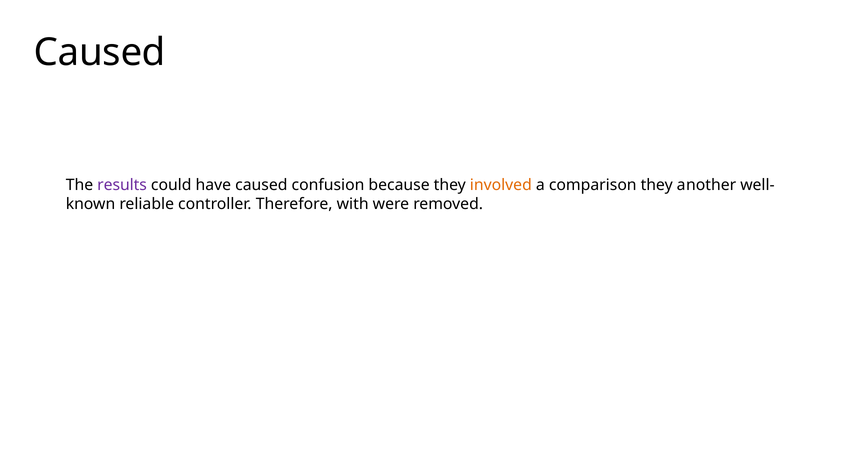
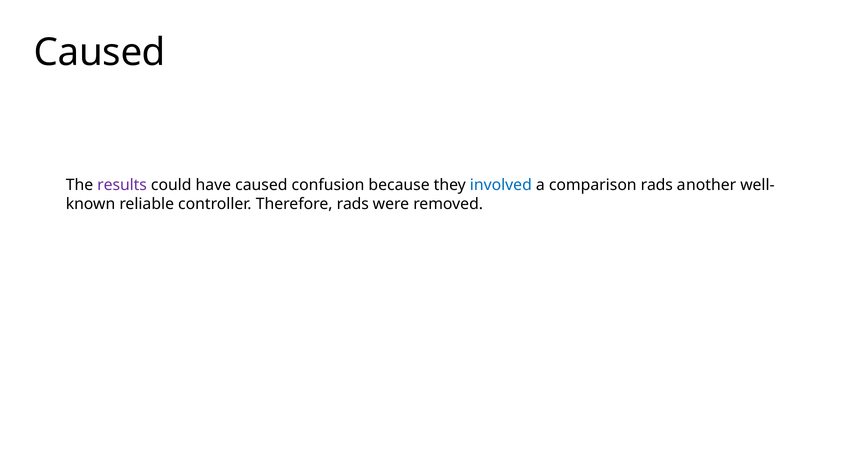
involved colour: orange -> blue (501, 185)
comparison they: they -> rads (657, 185)
Therefore with: with -> rads (353, 204)
